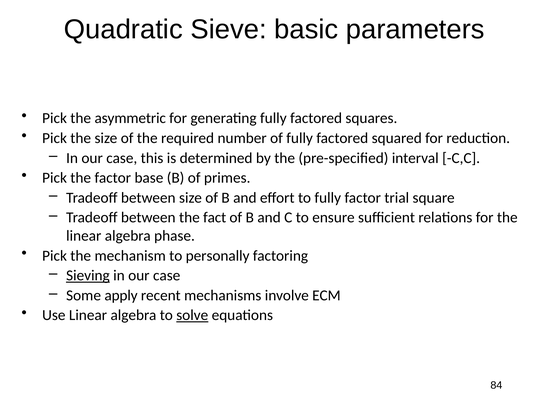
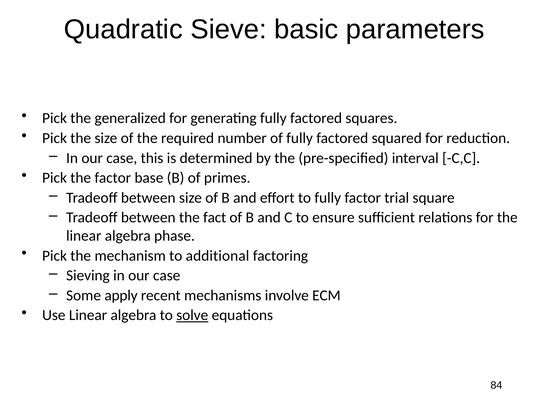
asymmetric: asymmetric -> generalized (130, 118)
personally: personally -> additional (218, 256)
Sieving underline: present -> none (88, 275)
